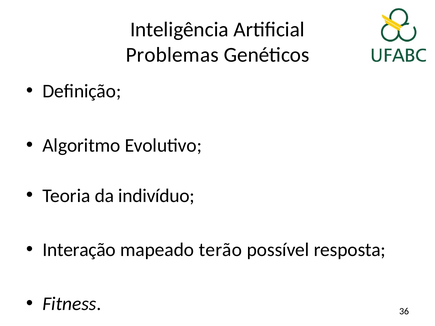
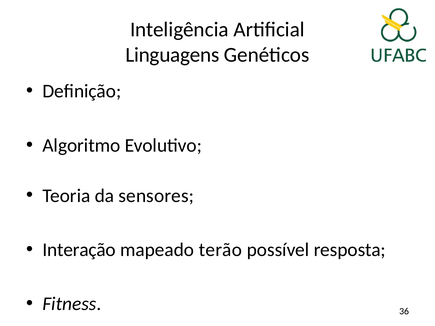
Problemas: Problemas -> Linguagens (172, 55)
indivíduo: indivíduo -> sensores (156, 196)
